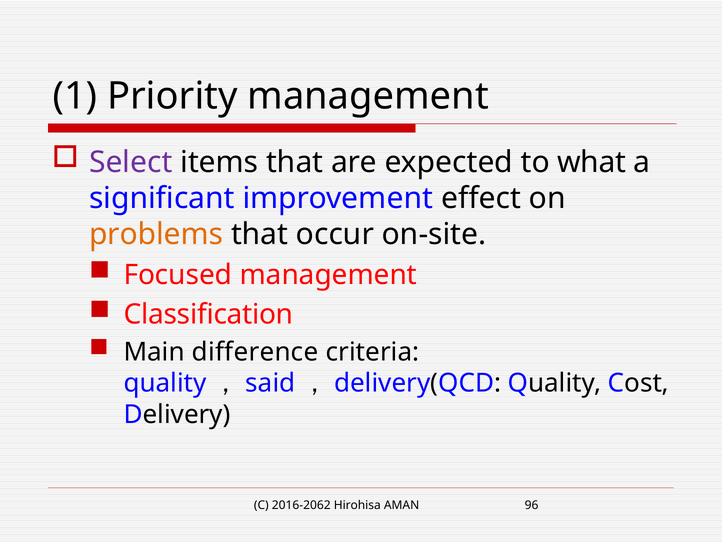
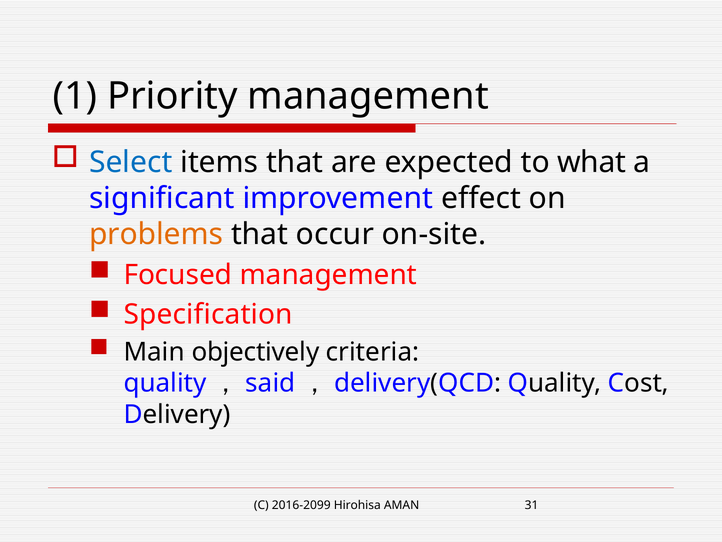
Select colour: purple -> blue (131, 162)
Classification: Classification -> Specification (208, 314)
difference: difference -> objectively (255, 352)
2016-2062: 2016-2062 -> 2016-2099 (301, 505)
96: 96 -> 31 (532, 505)
